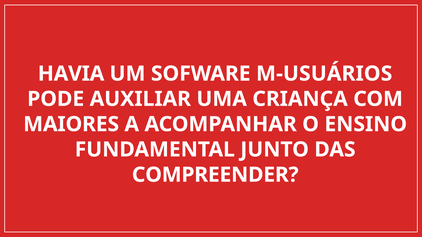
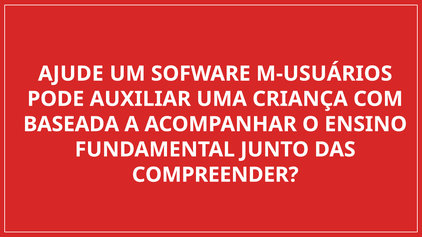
HAVIA: HAVIA -> AJUDE (71, 74)
MAIORES: MAIORES -> BASEADA (71, 124)
